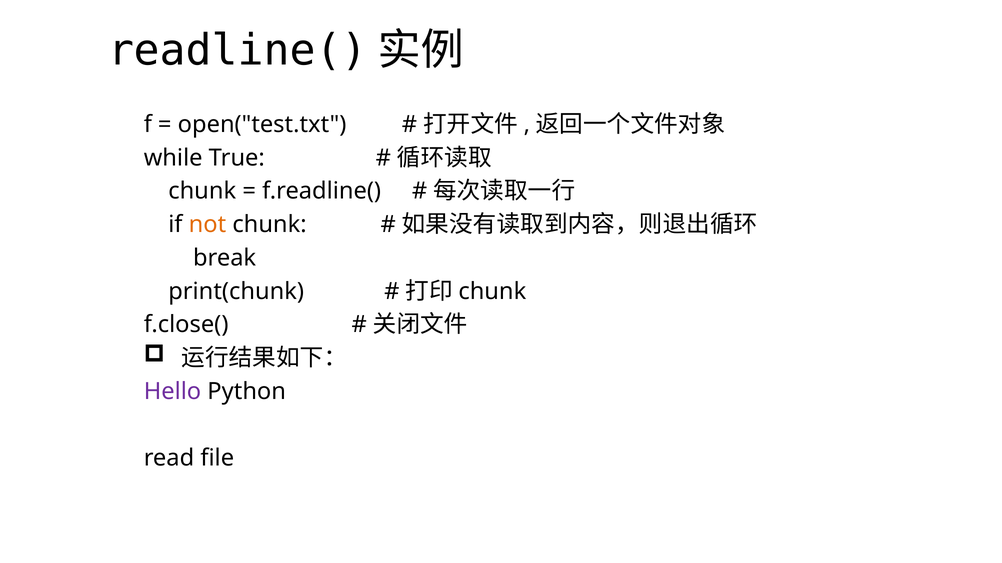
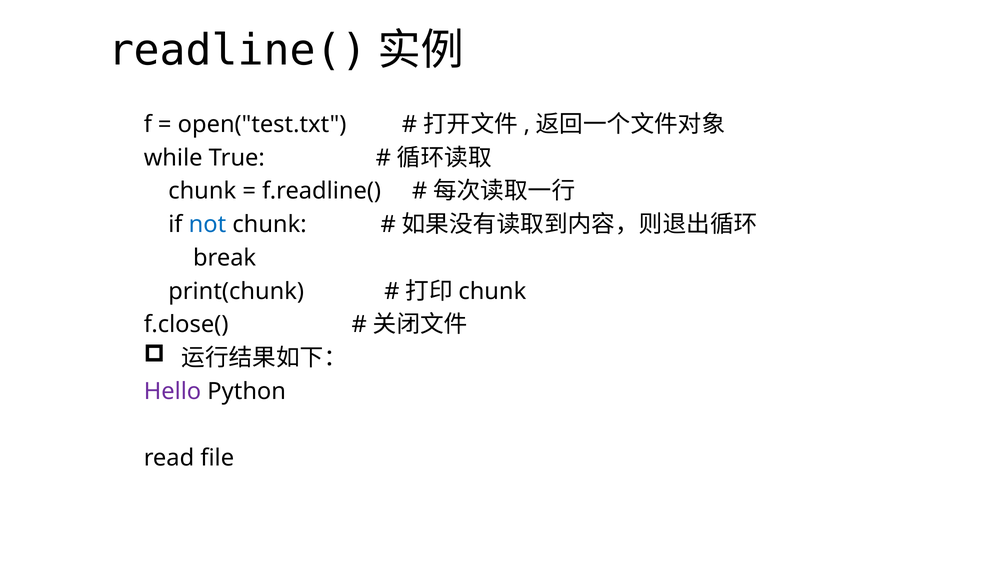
not colour: orange -> blue (207, 225)
